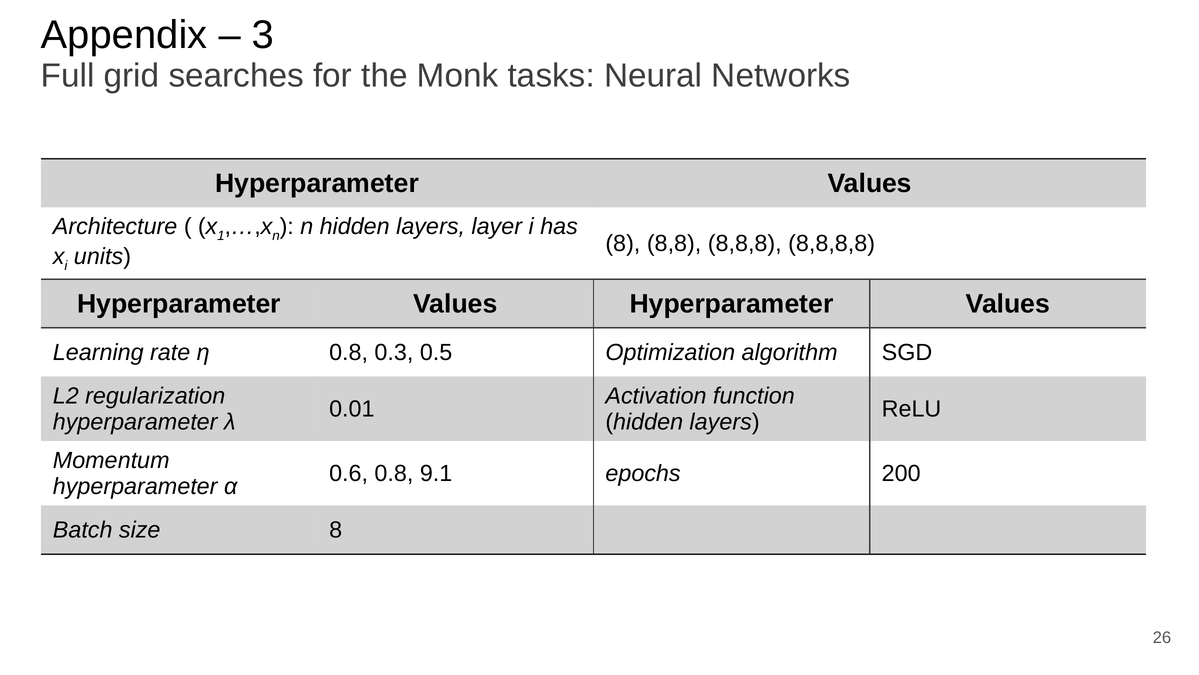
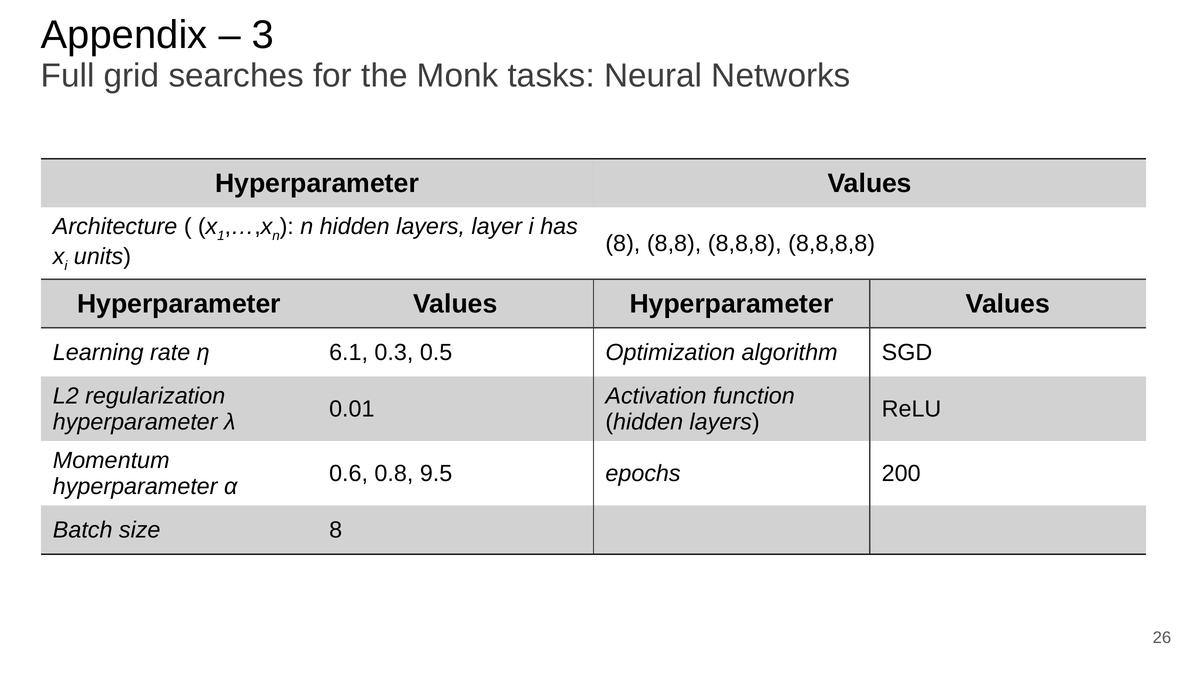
η 0.8: 0.8 -> 6.1 (349, 352)
9.1: 9.1 -> 9.5 (436, 473)
